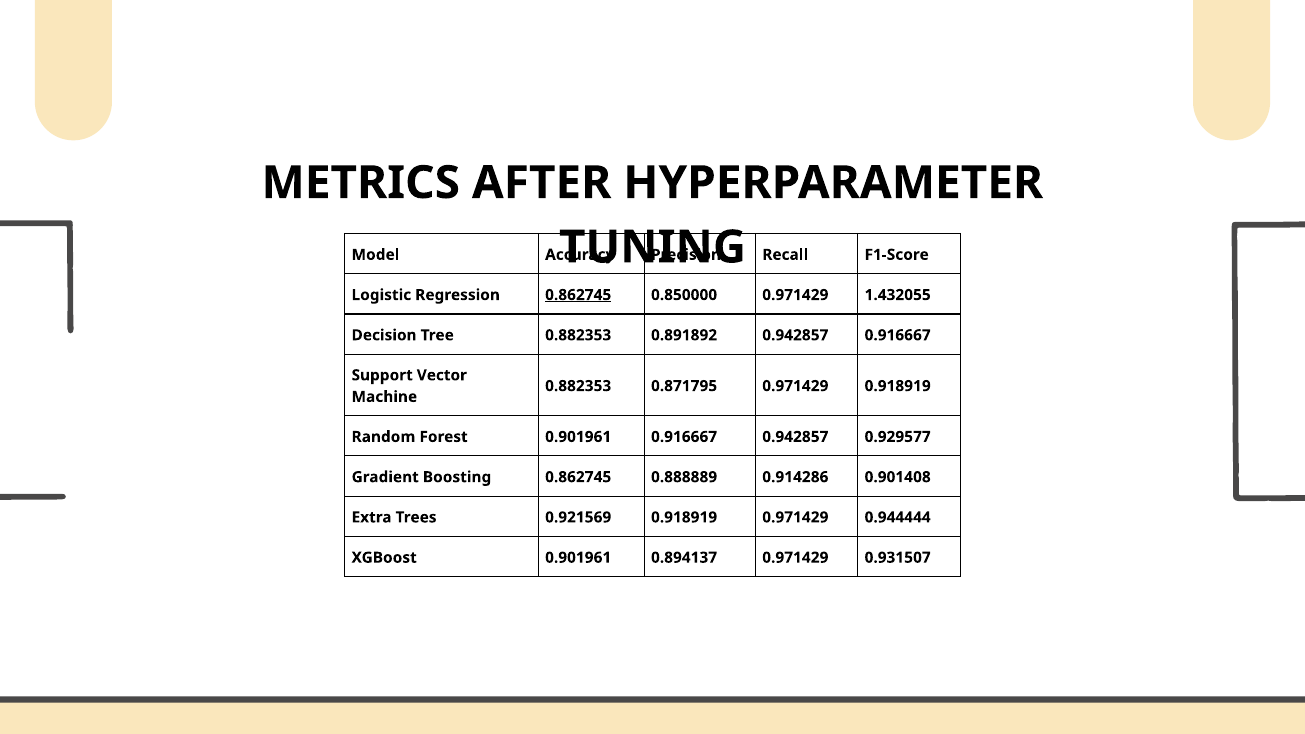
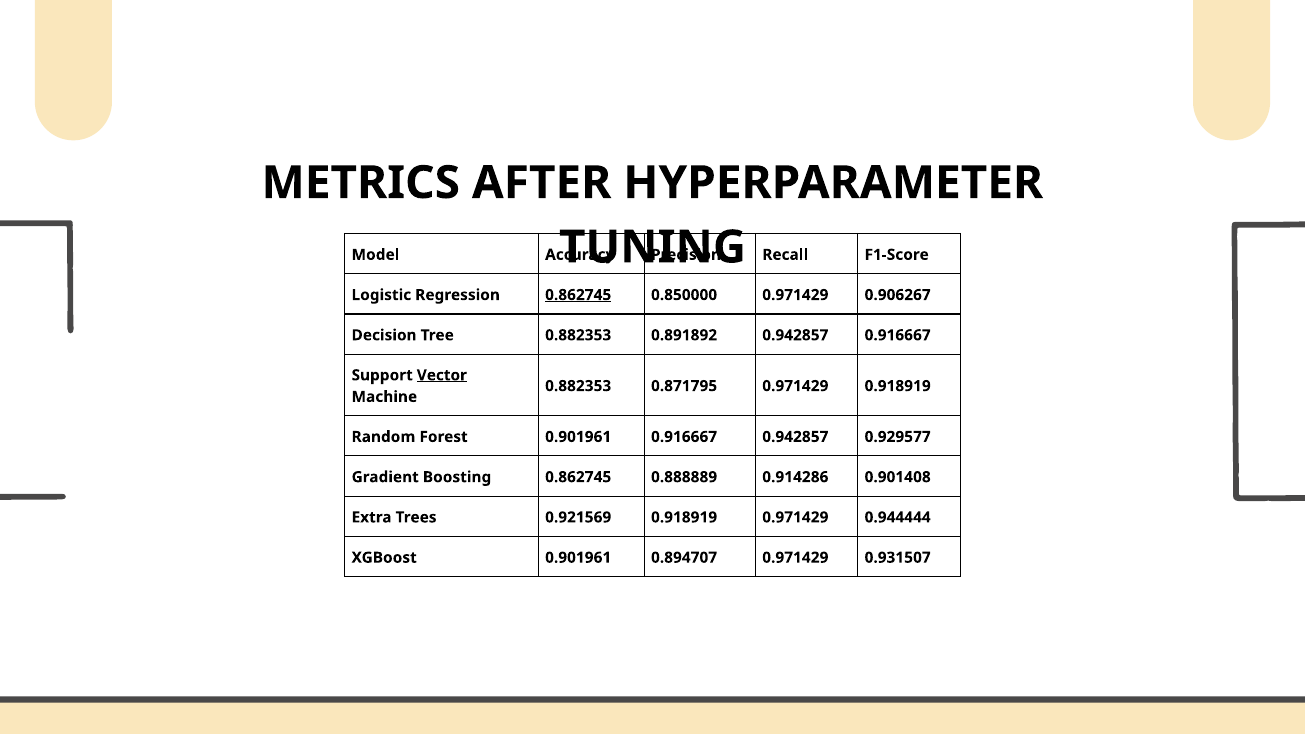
1.432055: 1.432055 -> 0.906267 (898, 295)
Vector underline: none -> present (442, 375)
0.894137: 0.894137 -> 0.894707 (684, 558)
